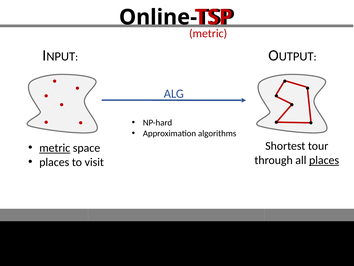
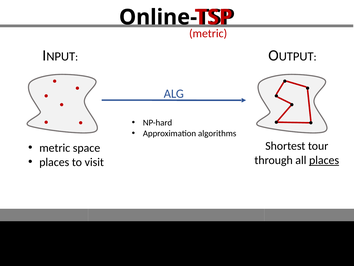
metric underline: present -> none (55, 148)
